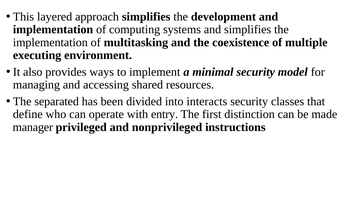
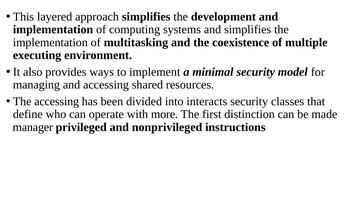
The separated: separated -> accessing (57, 102)
entry: entry -> more (165, 114)
